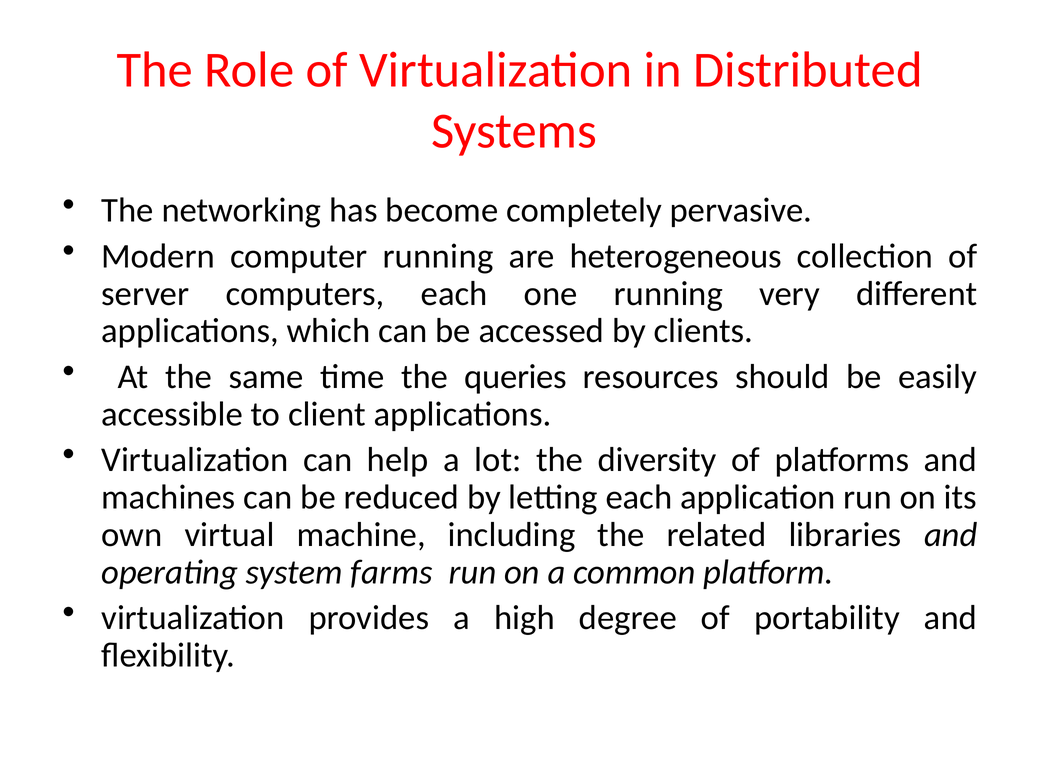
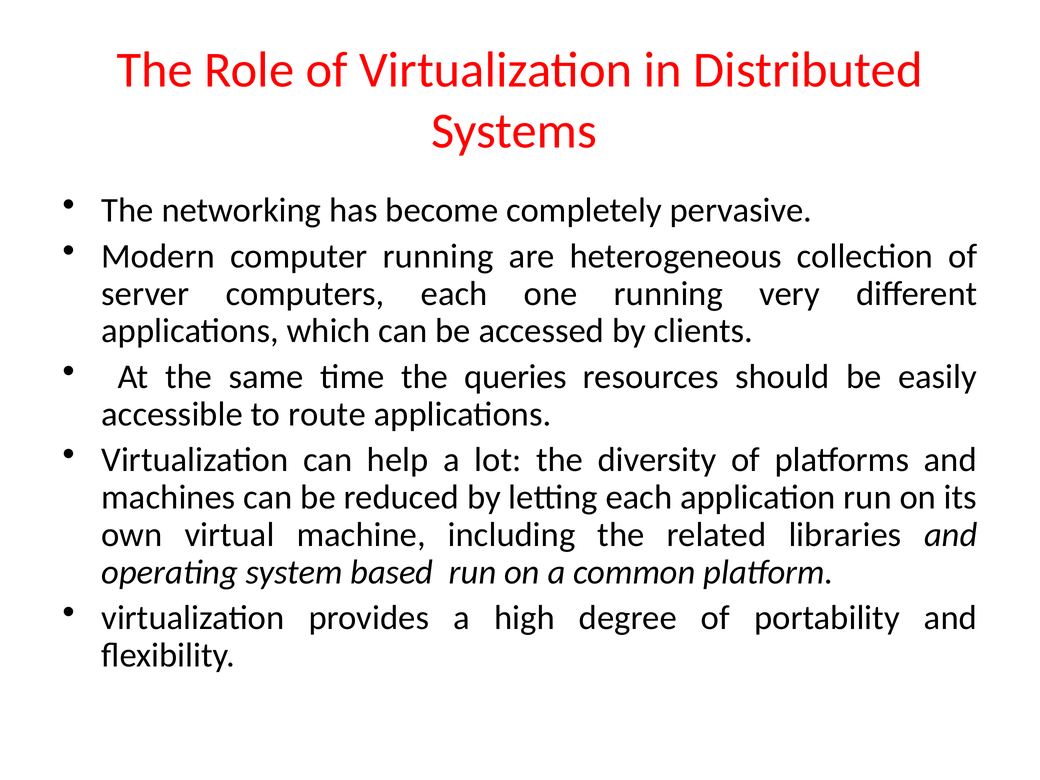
client: client -> route (327, 414)
farms: farms -> based (392, 572)
